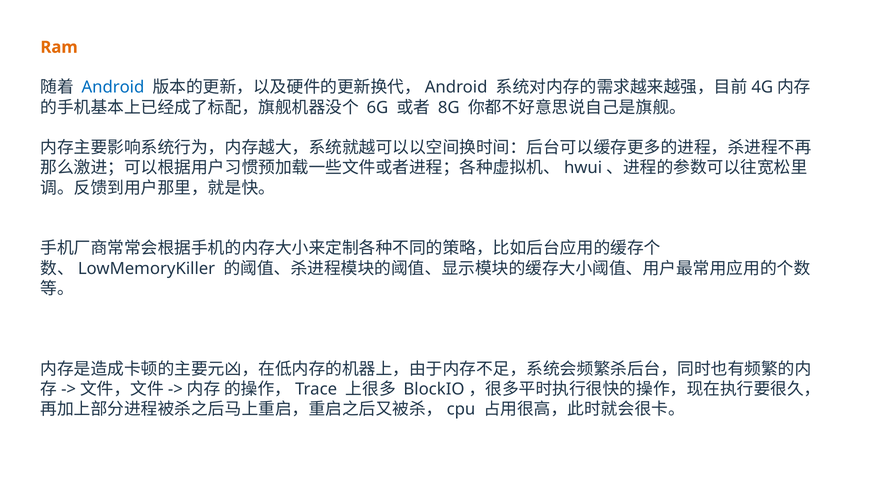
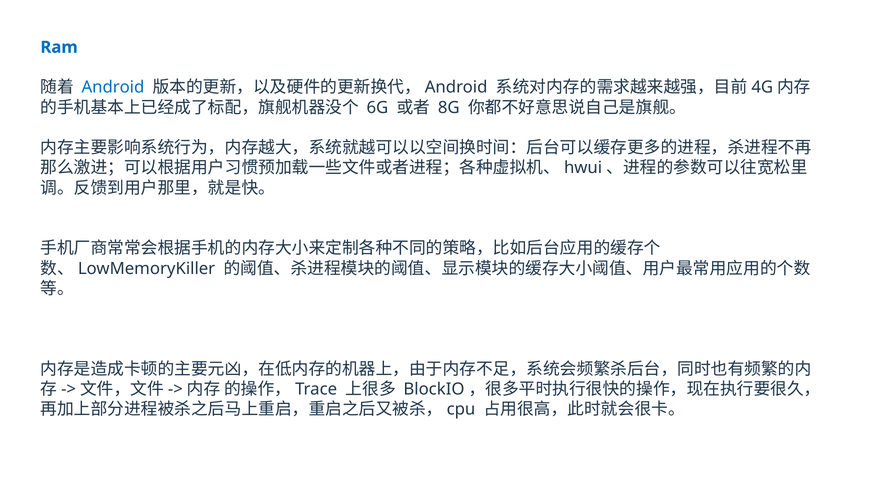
Ram colour: orange -> blue (59, 47)
